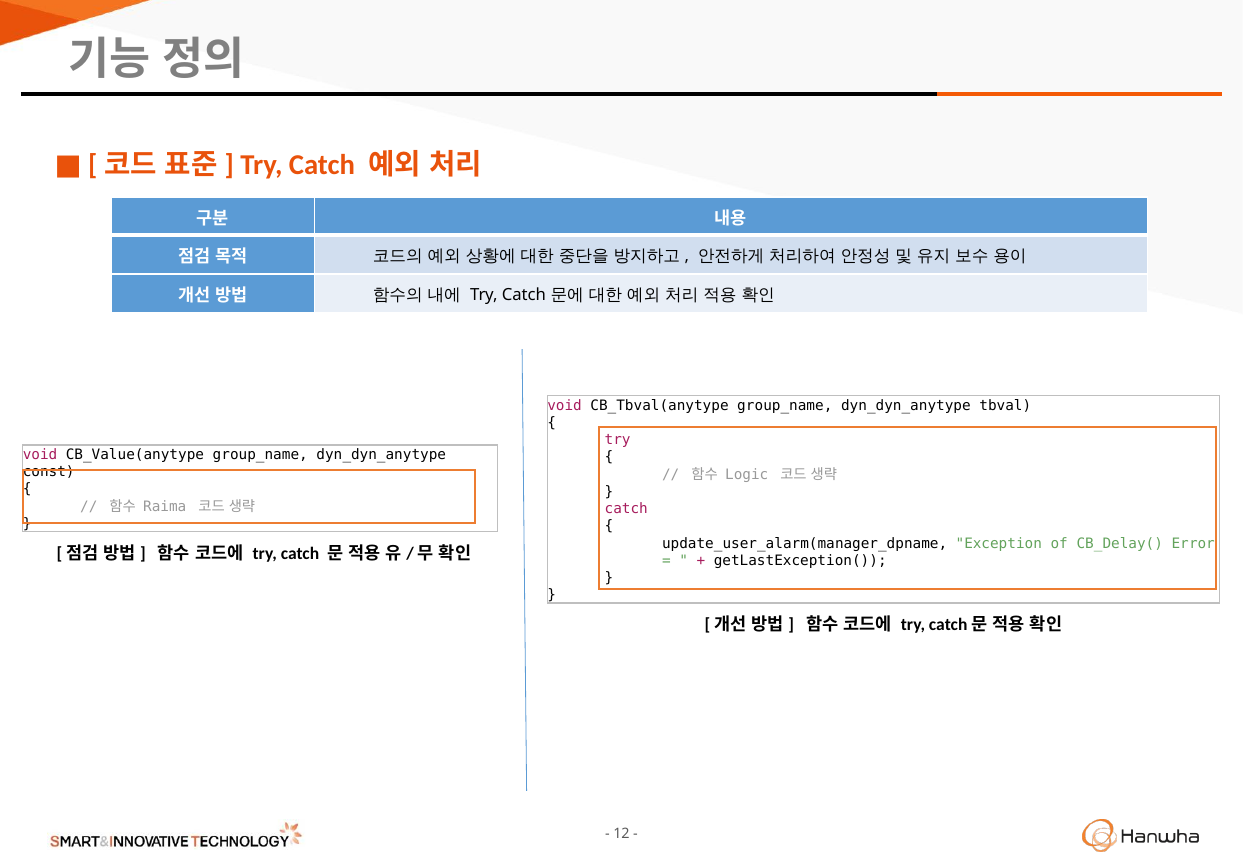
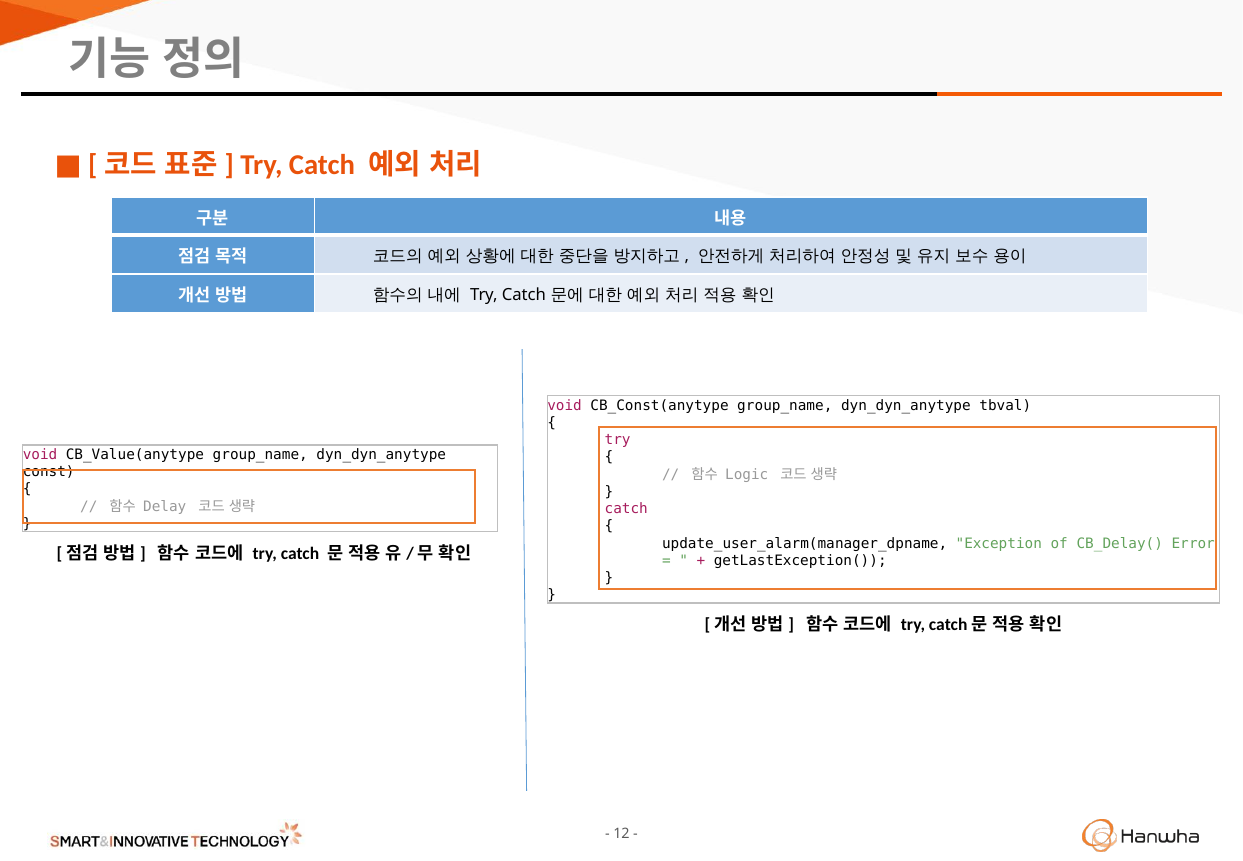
CB_Tbval(anytype: CB_Tbval(anytype -> CB_Const(anytype (660, 405)
Raima: Raima -> Delay (165, 506)
